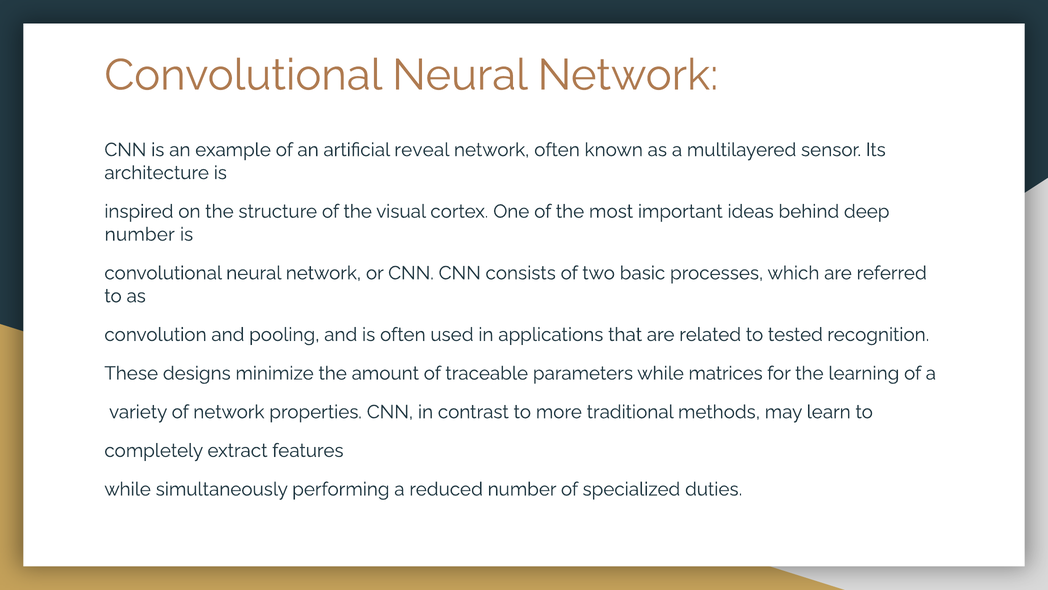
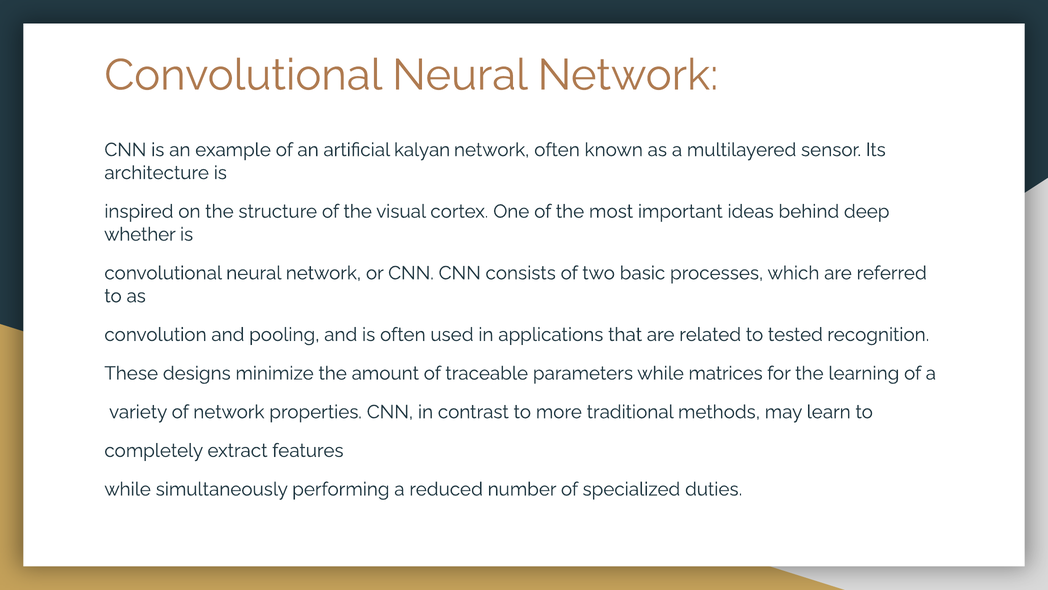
reveal: reveal -> kalyan (422, 150)
number: number -> whether (140, 234)
